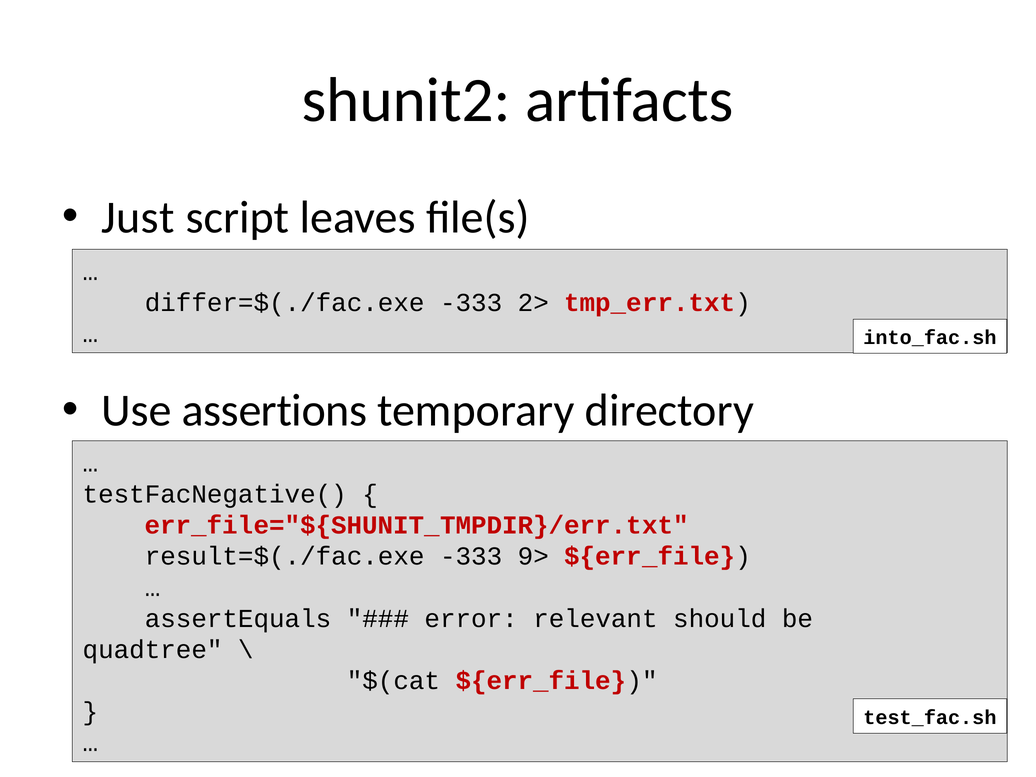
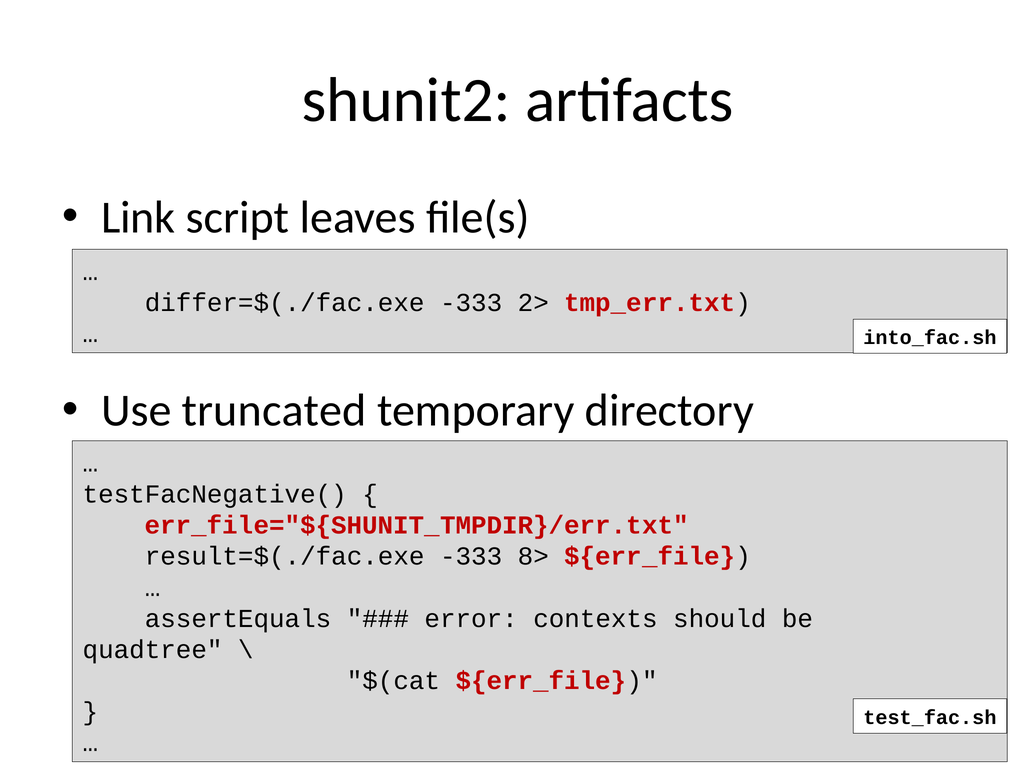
Just: Just -> Link (138, 217)
assertions: assertions -> truncated (274, 411)
9>: 9> -> 8> (533, 556)
relevant: relevant -> contexts (595, 619)
